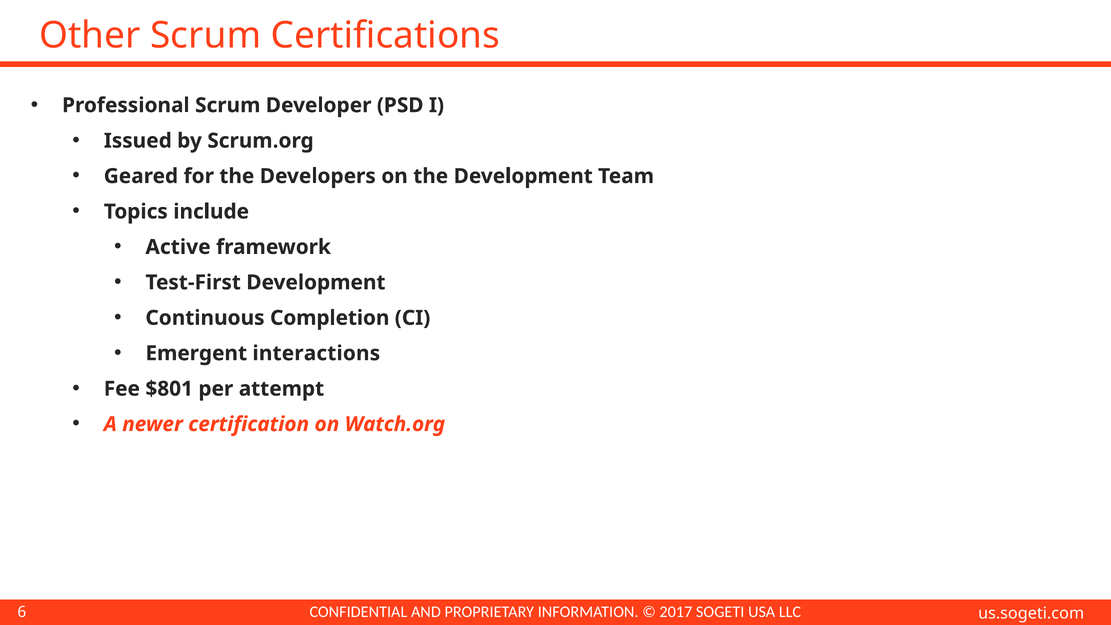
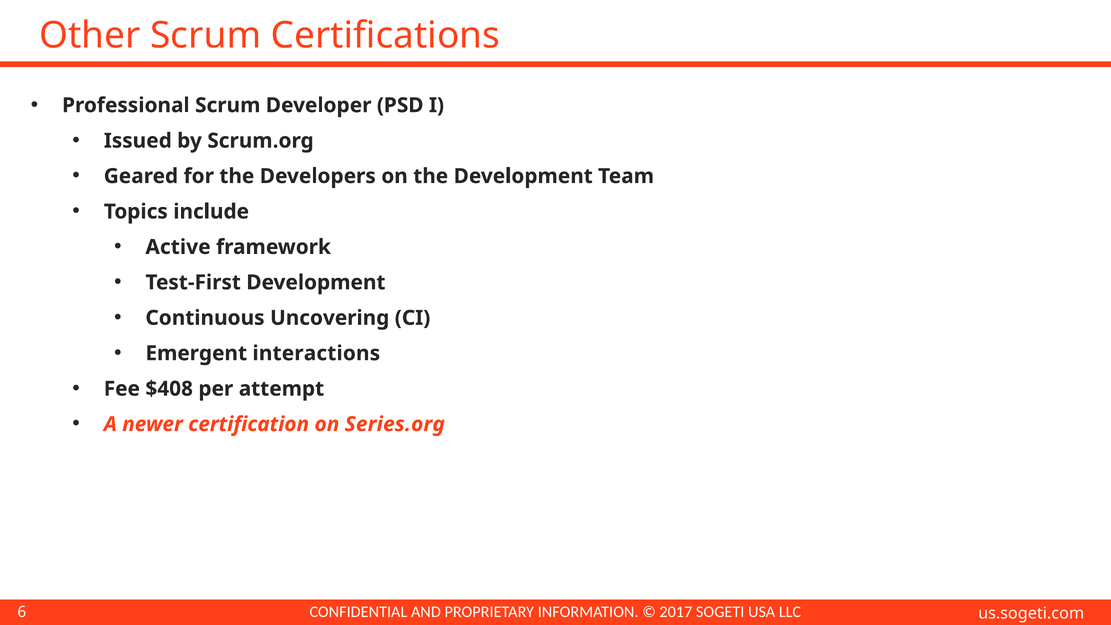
Completion: Completion -> Uncovering (330, 318)
$801: $801 -> $408 (169, 389)
Watch.org: Watch.org -> Series.org (395, 424)
